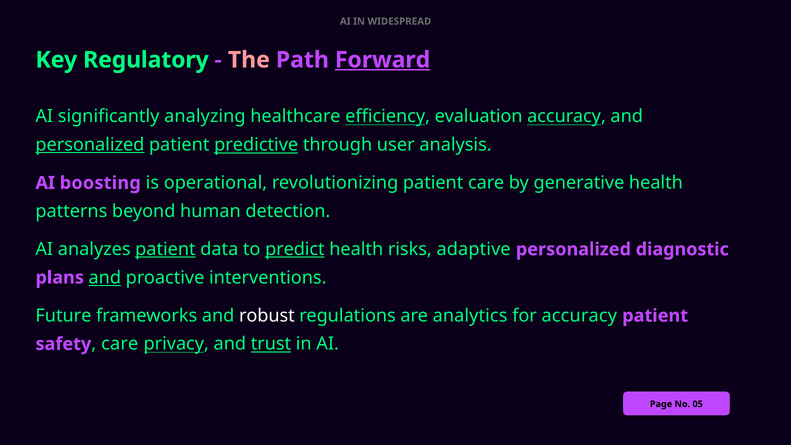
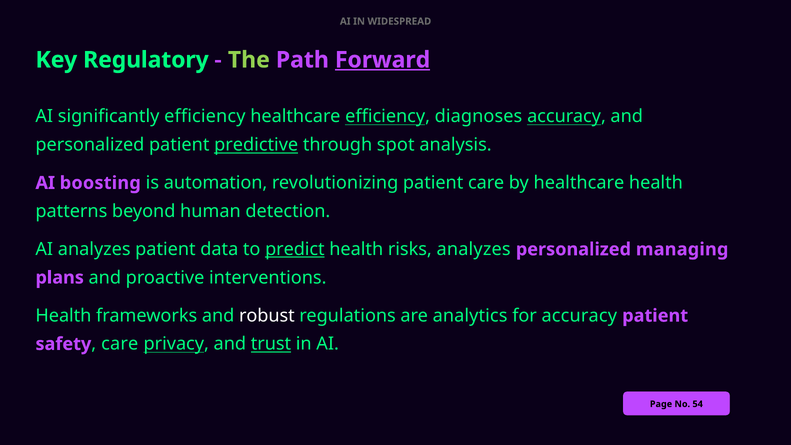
The colour: pink -> light green (249, 60)
significantly analyzing: analyzing -> efficiency (205, 117)
evaluation: evaluation -> diagnoses (478, 117)
personalized underline: present -> none (90, 145)
user: user -> spot (396, 145)
operational: operational -> automation (216, 183)
by generative: generative -> healthcare (579, 183)
patient underline: present -> none (165, 249)
risks adaptive: adaptive -> analyzes (474, 249)
diagnostic: diagnostic -> managing (682, 249)
and underline: present -> none (105, 278)
Future: Future -> Health (63, 316)
05: 05 -> 54 (698, 404)
